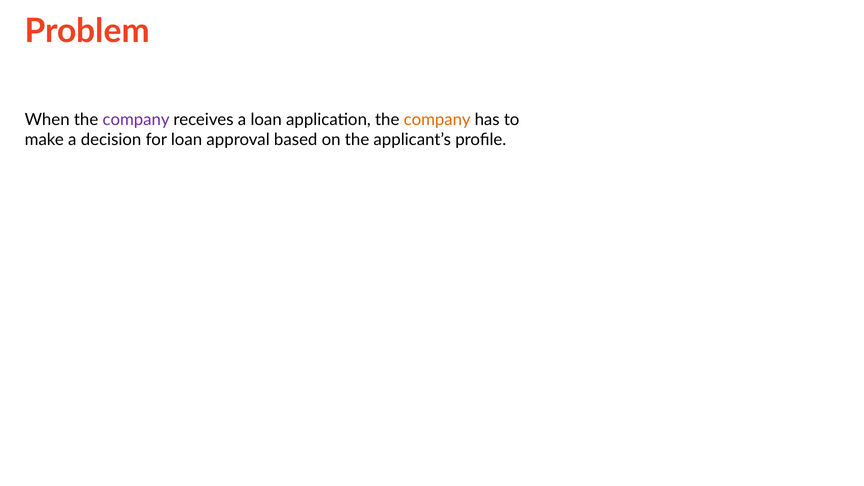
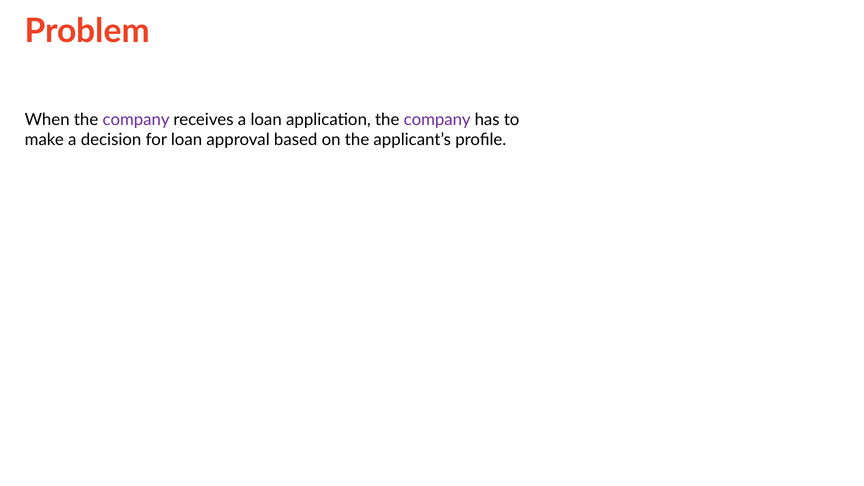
company colour: orange -> purple (437, 120)
